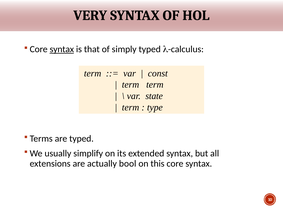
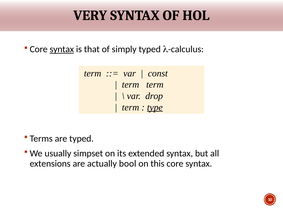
state: state -> drop (154, 96)
type underline: none -> present (155, 107)
simplify: simplify -> simpset (88, 154)
